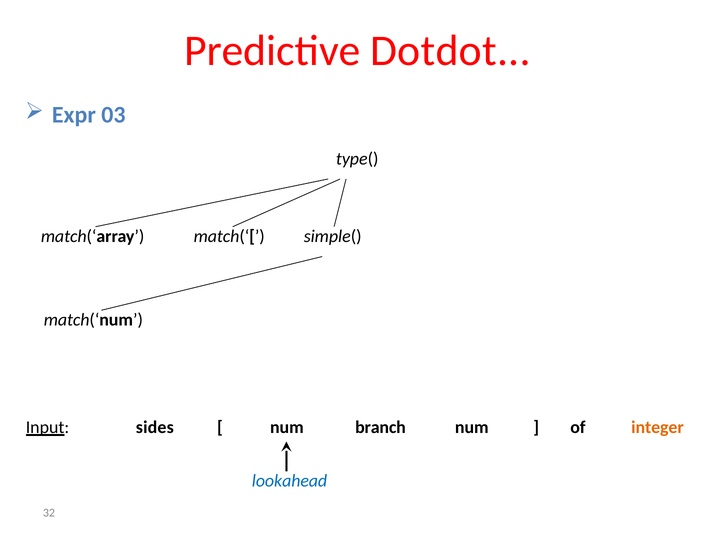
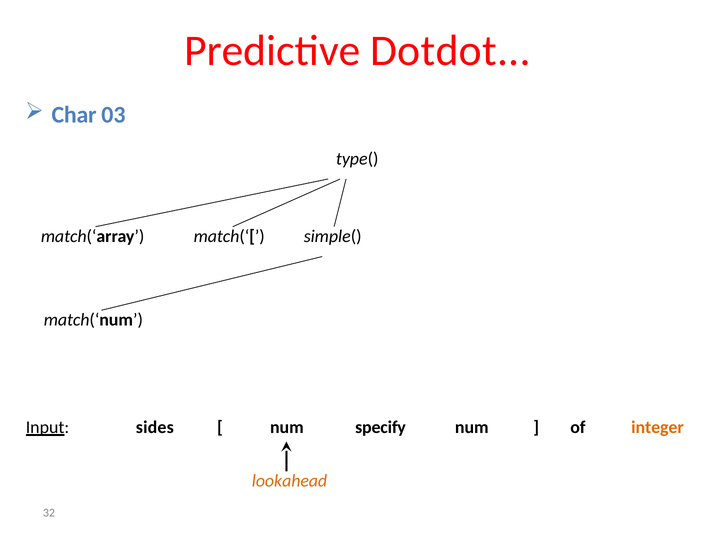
Expr: Expr -> Char (74, 115)
branch: branch -> specify (380, 427)
lookahead colour: blue -> orange (290, 481)
